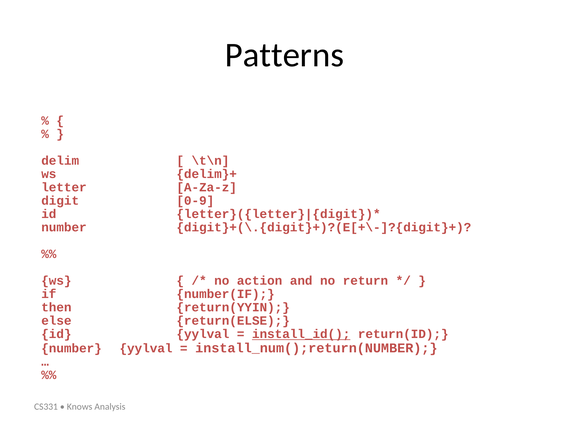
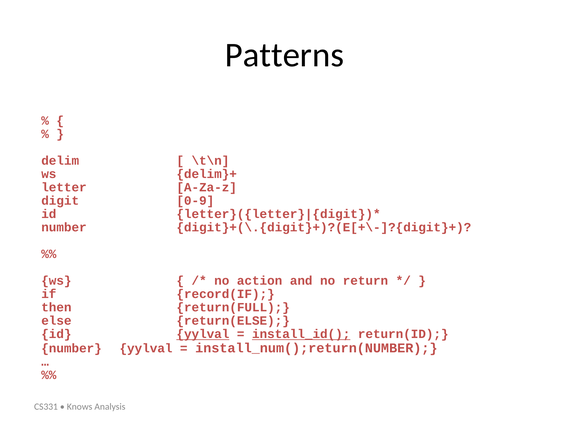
number(IF: number(IF -> record(IF (226, 295)
return(YYIN: return(YYIN -> return(FULL (233, 308)
yylval underline: none -> present (203, 335)
